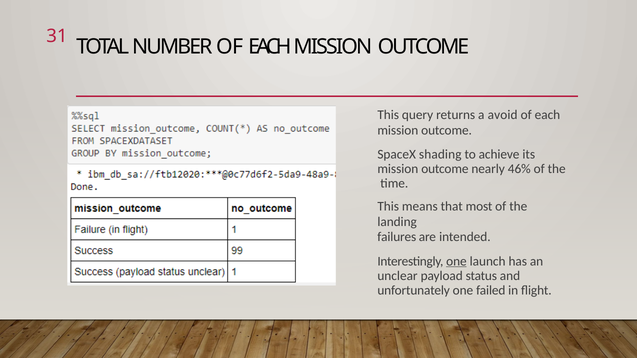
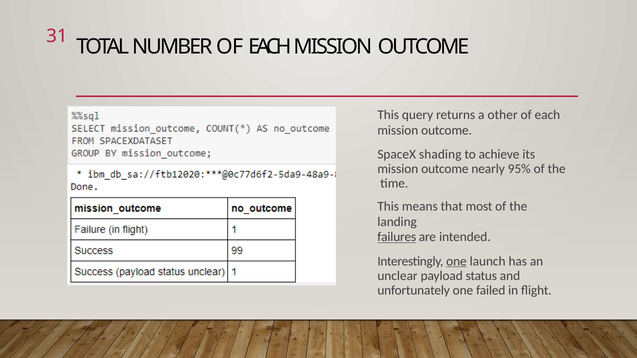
avoid: avoid -> other (503, 115)
46%: 46% -> 95% (519, 169)
failures underline: none -> present (397, 237)
